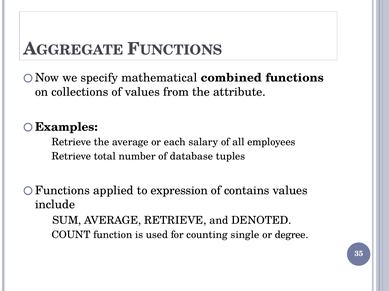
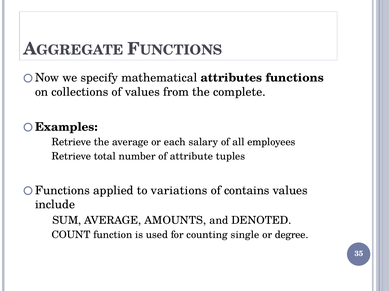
combined: combined -> attributes (231, 78)
attribute: attribute -> complete (239, 92)
database: database -> attribute (191, 157)
expression: expression -> variations (179, 191)
RETRIEVE: RETRIEVE -> AMOUNTS (175, 221)
